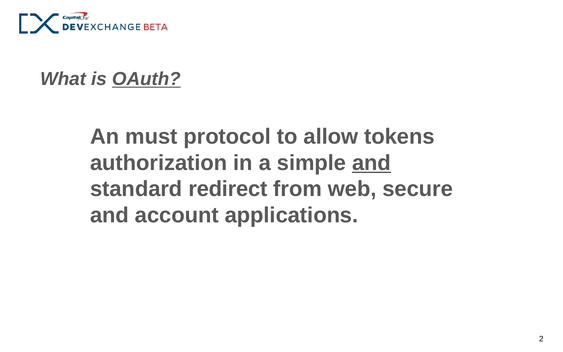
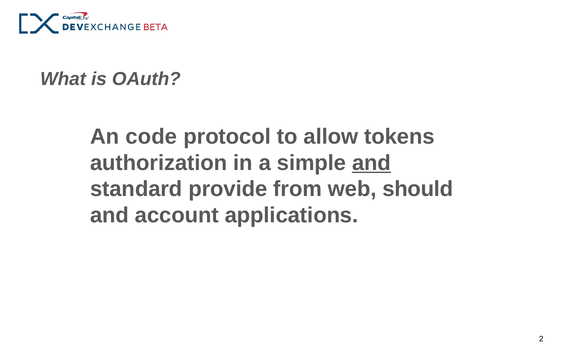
OAuth underline: present -> none (146, 79)
must: must -> code (151, 136)
redirect: redirect -> provide (228, 189)
secure: secure -> should (418, 189)
